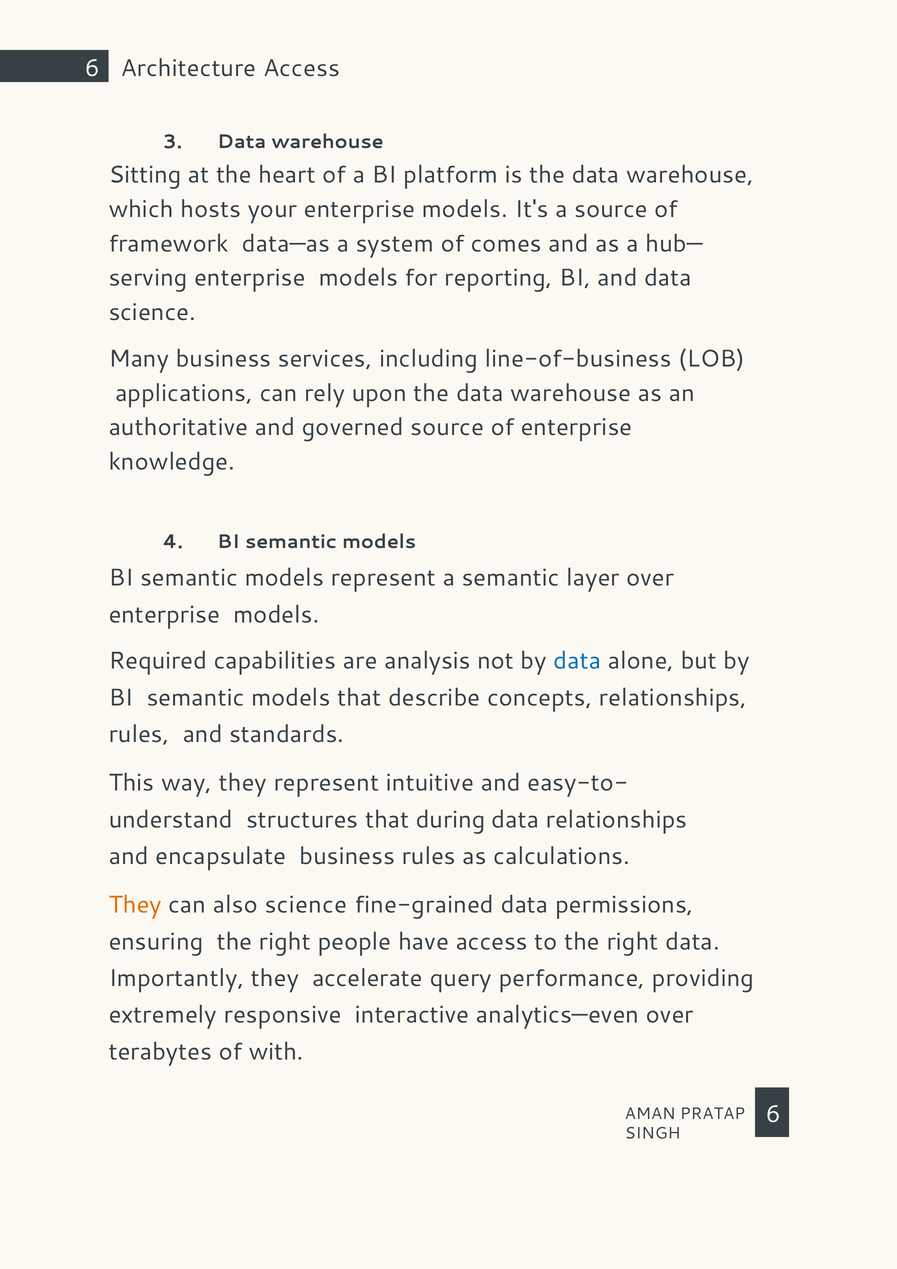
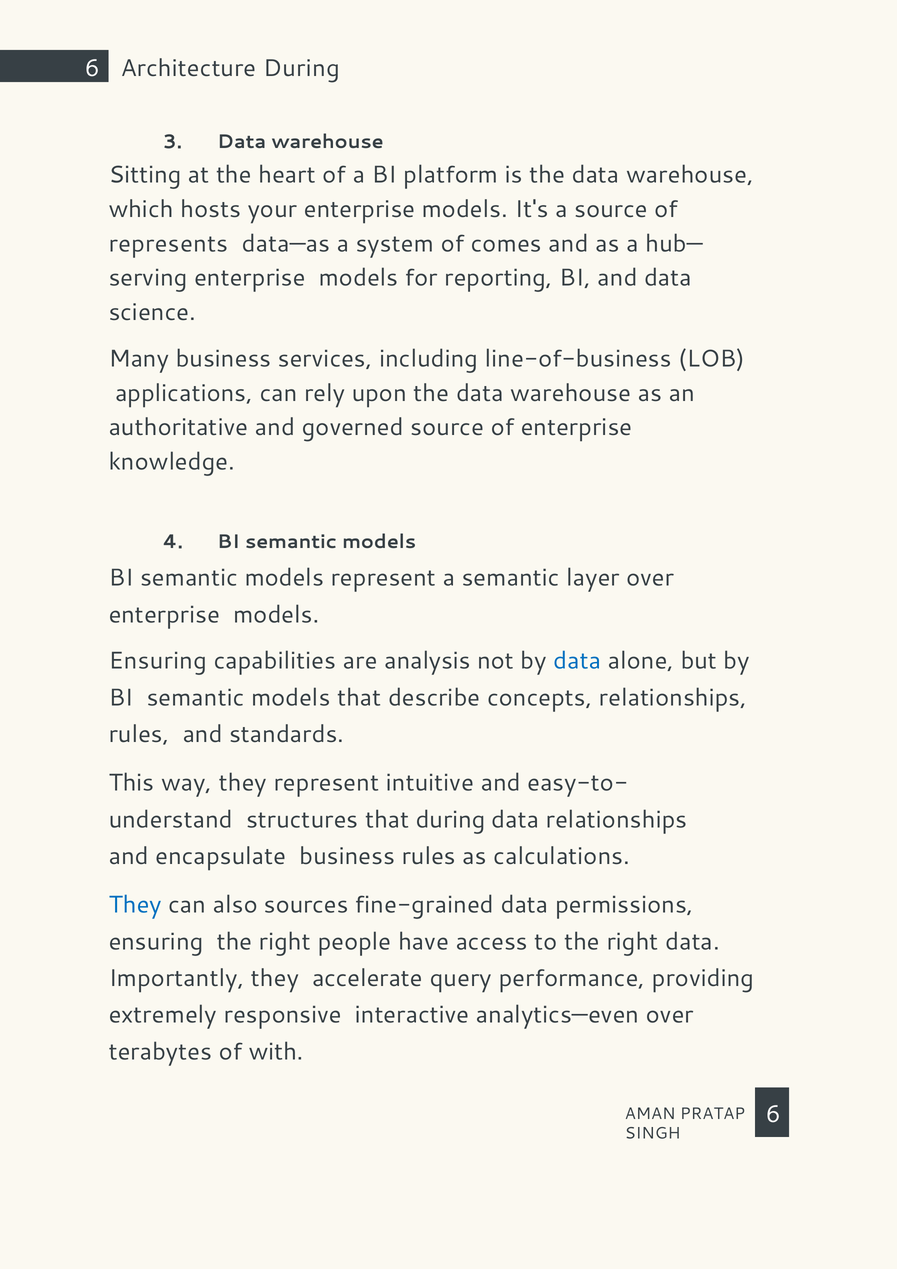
Architecture Access: Access -> During (301, 68)
framework: framework -> represents (168, 244)
Required: Required -> Ensuring (158, 661)
They colour: orange -> blue (135, 905)
also science: science -> sources (306, 905)
